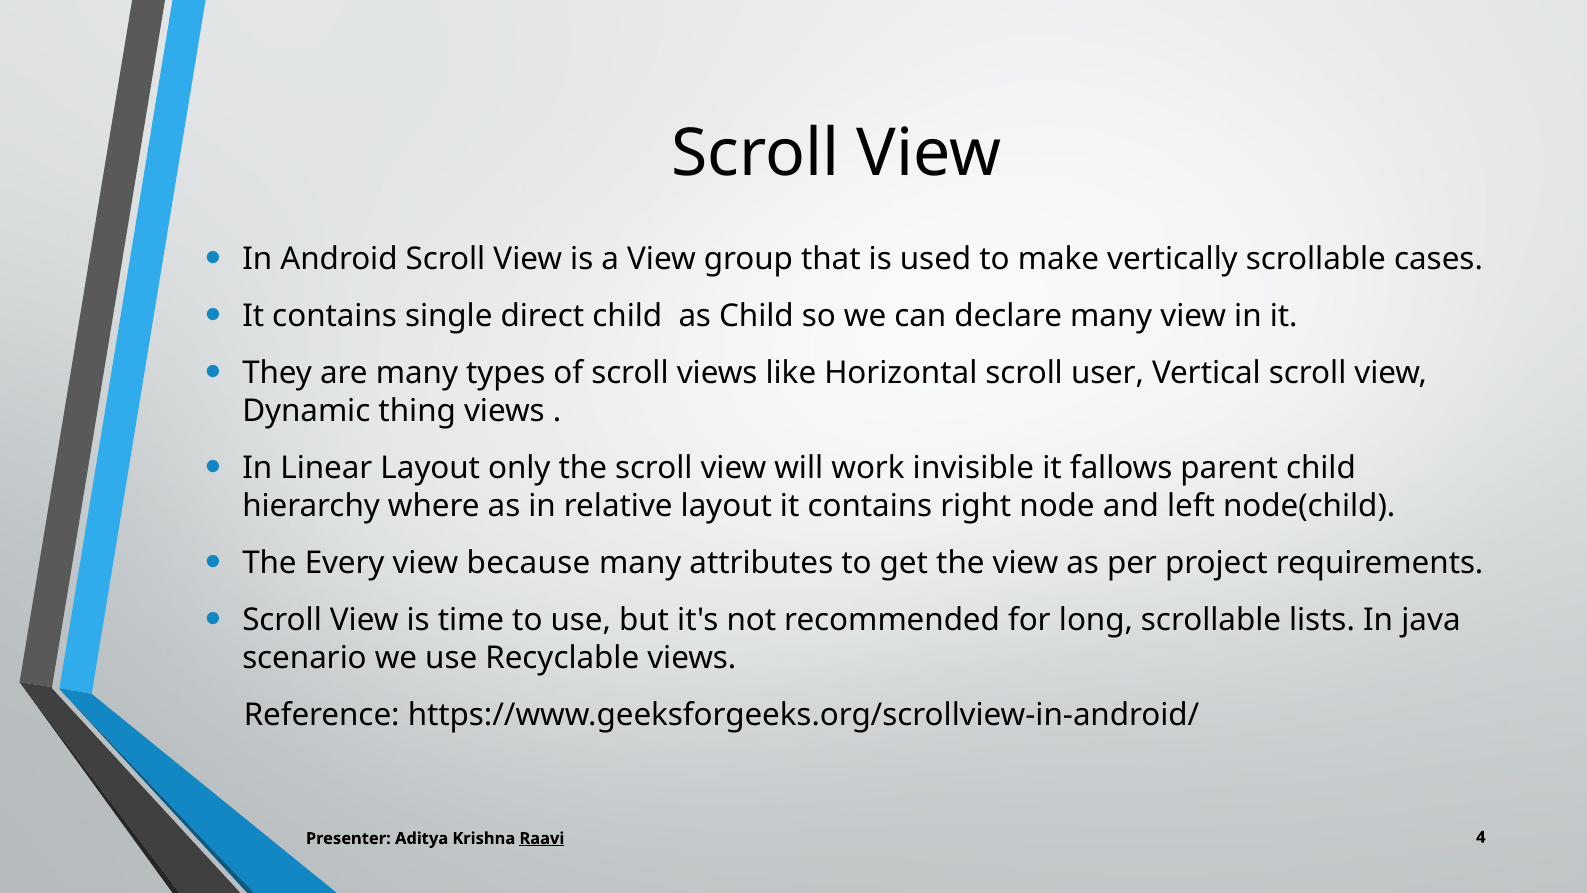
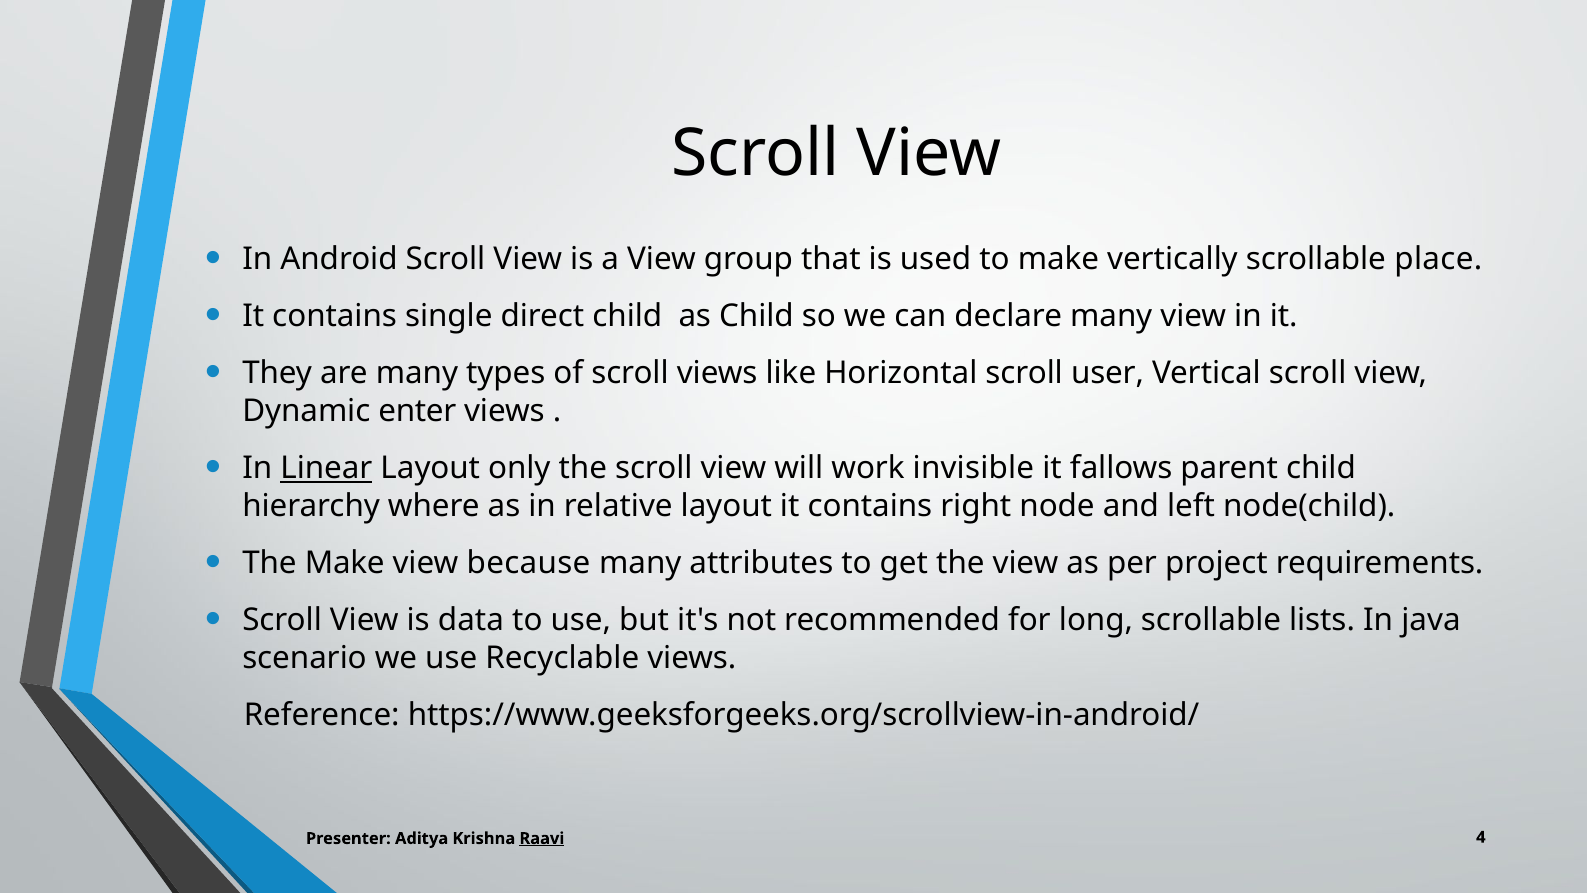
cases: cases -> place (1438, 259)
thing: thing -> enter (417, 411)
Linear underline: none -> present (326, 468)
The Every: Every -> Make (345, 563)
time: time -> data (471, 620)
